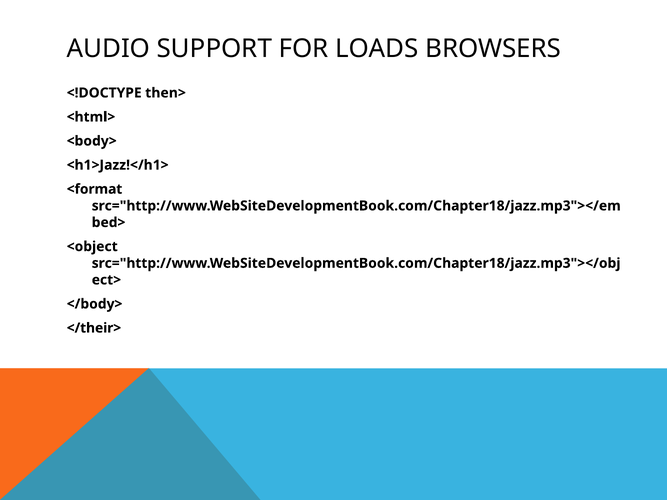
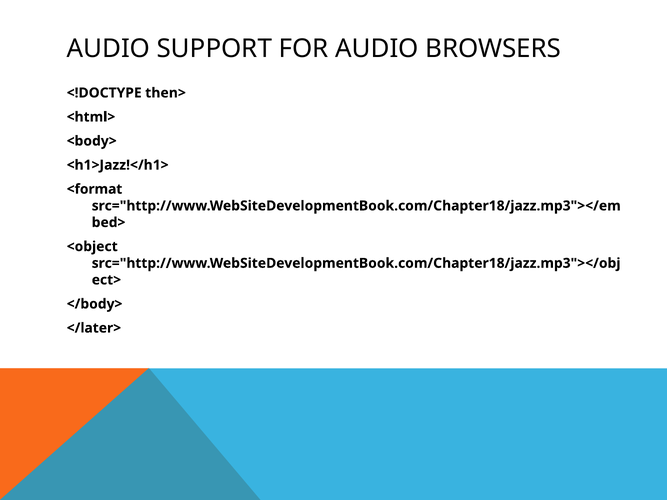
FOR LOADS: LOADS -> AUDIO (377, 48)
</their>: </their> -> </later> (94, 328)
